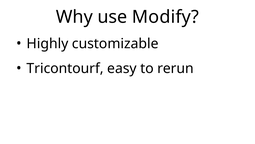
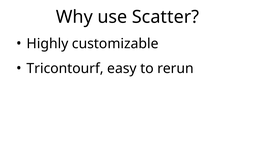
Modify: Modify -> Scatter (165, 17)
